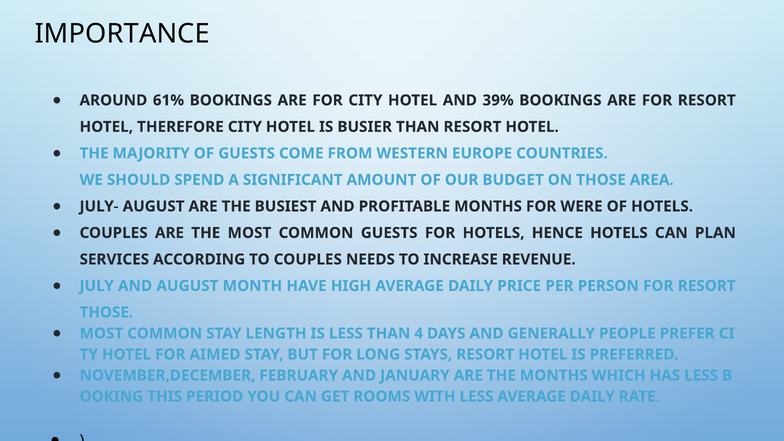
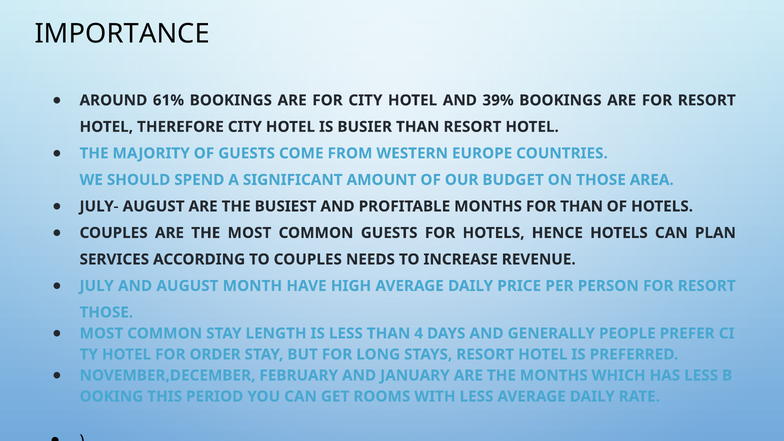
FOR WERE: WERE -> THAN (582, 206)
AIMED: AIMED -> ORDER (215, 354)
